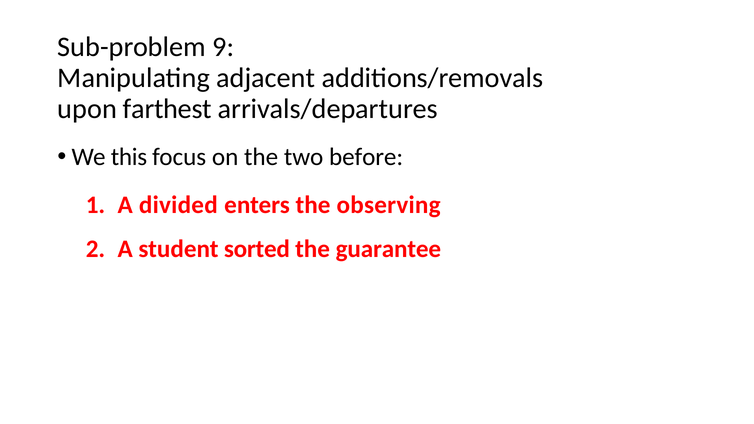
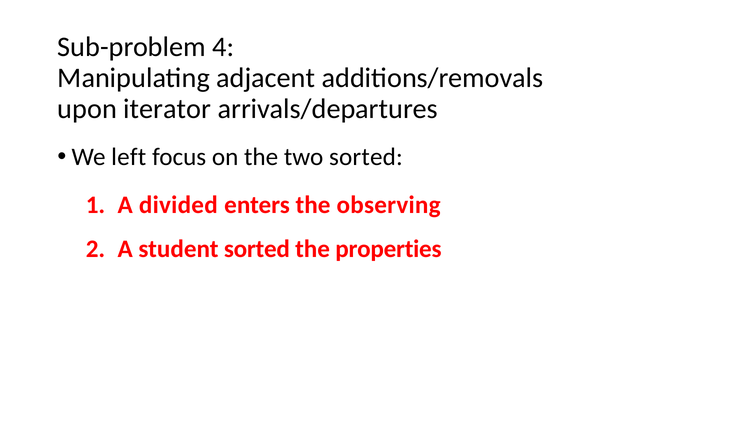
9: 9 -> 4 (223, 47)
farthest: farthest -> iterator (167, 109)
this: this -> left (129, 157)
two before: before -> sorted (366, 157)
guarantee: guarantee -> properties (388, 249)
